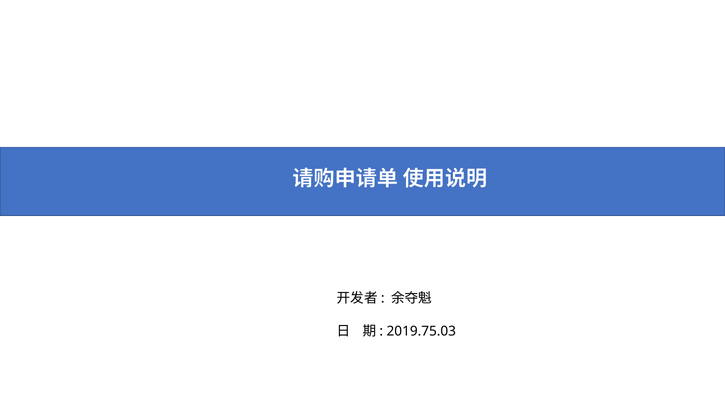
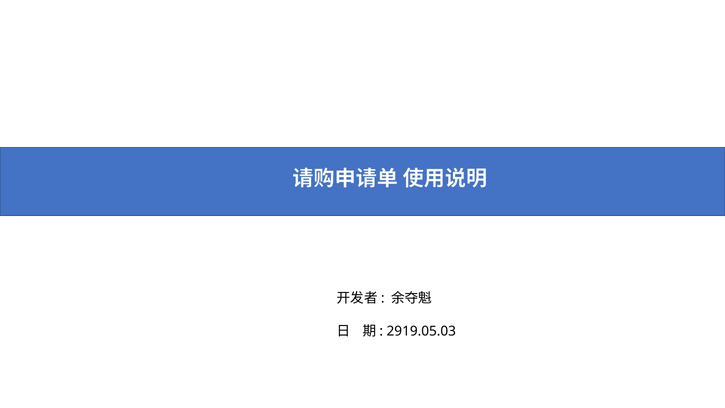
2019.75.03: 2019.75.03 -> 2919.05.03 (421, 331)
